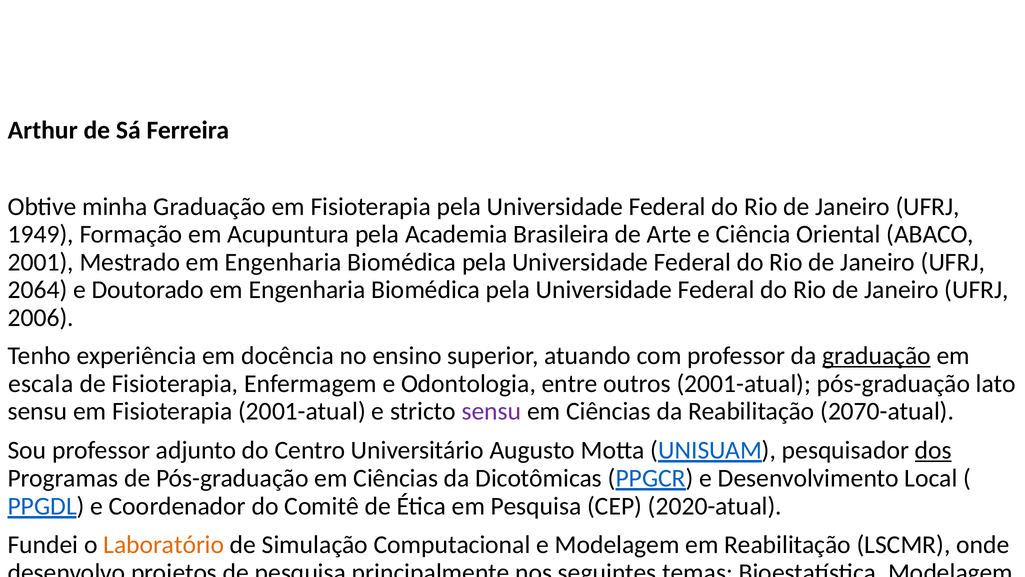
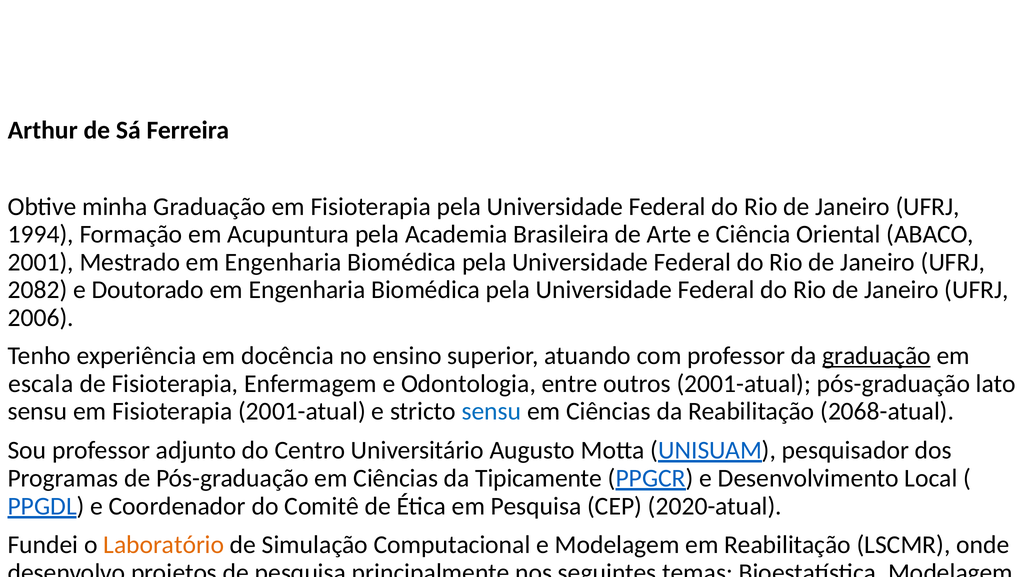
1949: 1949 -> 1994 (41, 234)
2064: 2064 -> 2082 (38, 290)
sensu colour: purple -> blue (491, 411)
2070-atual: 2070-atual -> 2068-atual (887, 411)
dos underline: present -> none (933, 450)
Dicotômicas: Dicotômicas -> Tipicamente (539, 478)
